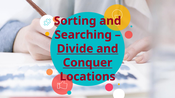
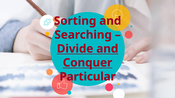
Locations: Locations -> Particular (88, 77)
